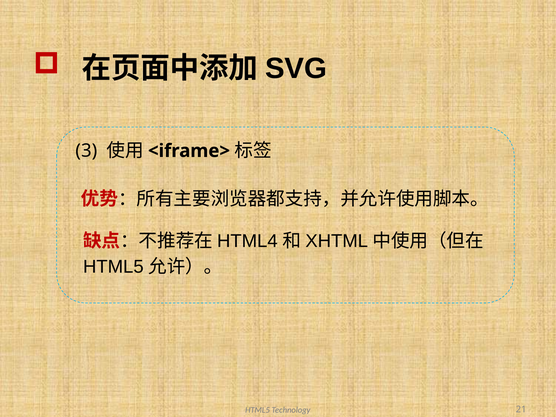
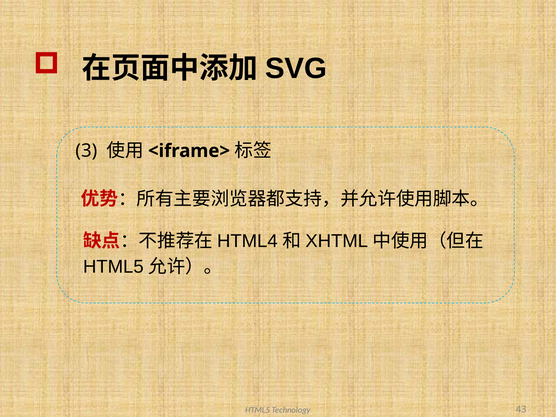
21: 21 -> 43 (521, 409)
